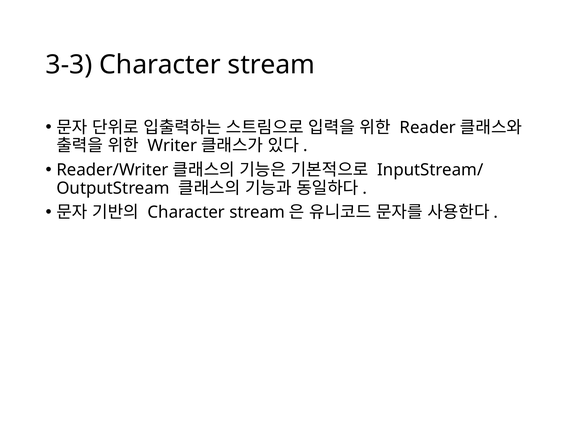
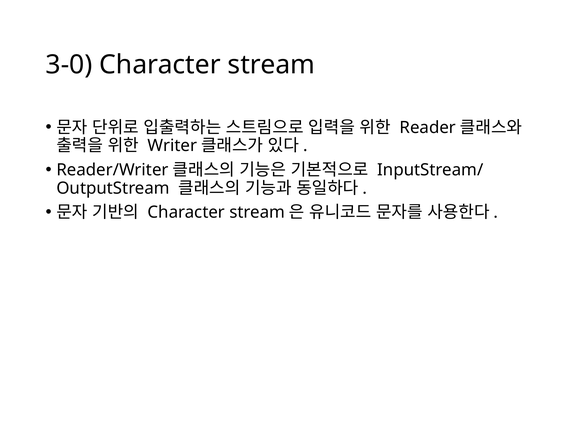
3-3: 3-3 -> 3-0 (69, 65)
